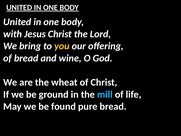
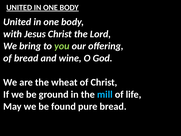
you colour: yellow -> light green (62, 46)
